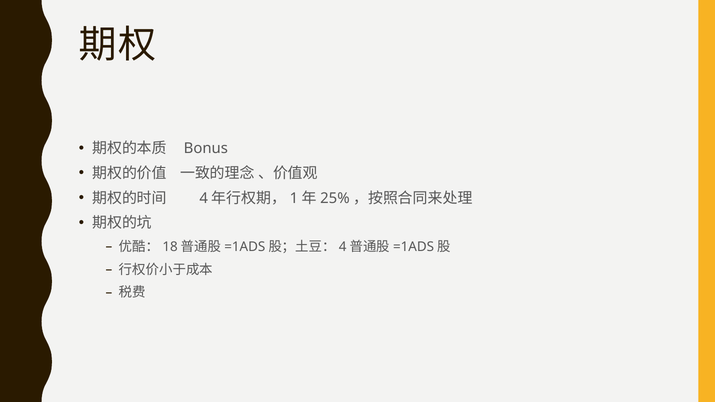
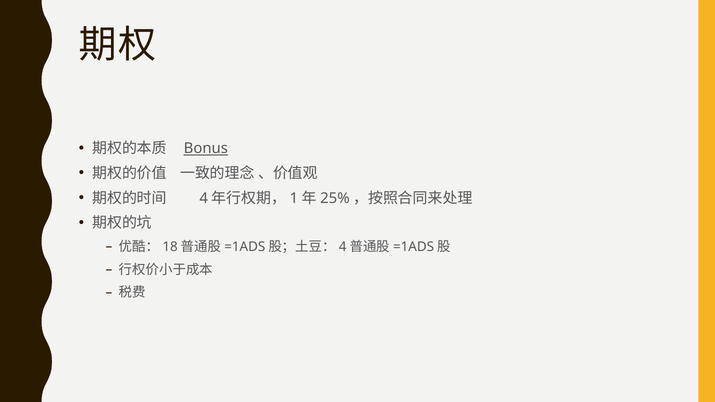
Bonus underline: none -> present (206, 149)
